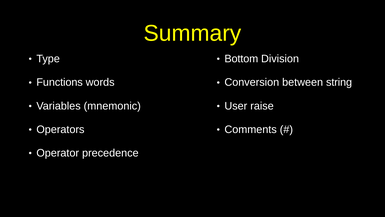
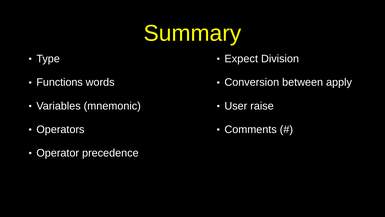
Bottom: Bottom -> Expect (241, 59)
string: string -> apply (339, 82)
